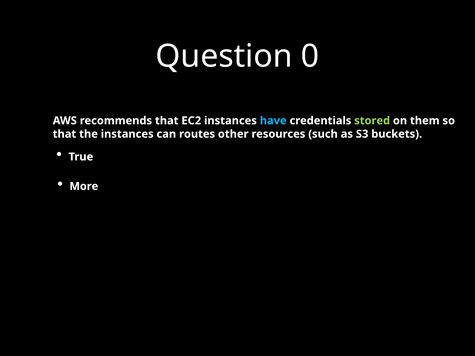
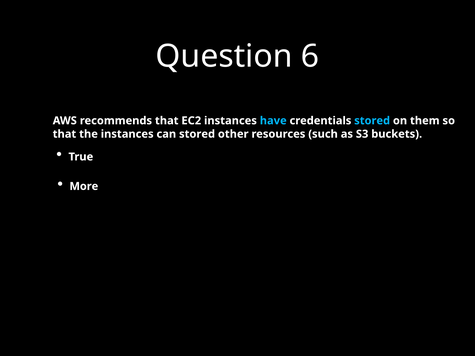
0: 0 -> 6 (310, 56)
stored colour: light green -> light blue (372, 121)
can routes: routes -> stored (197, 134)
